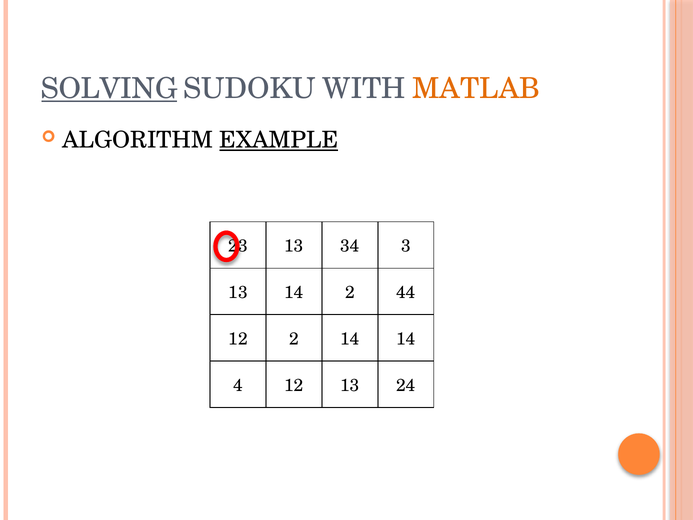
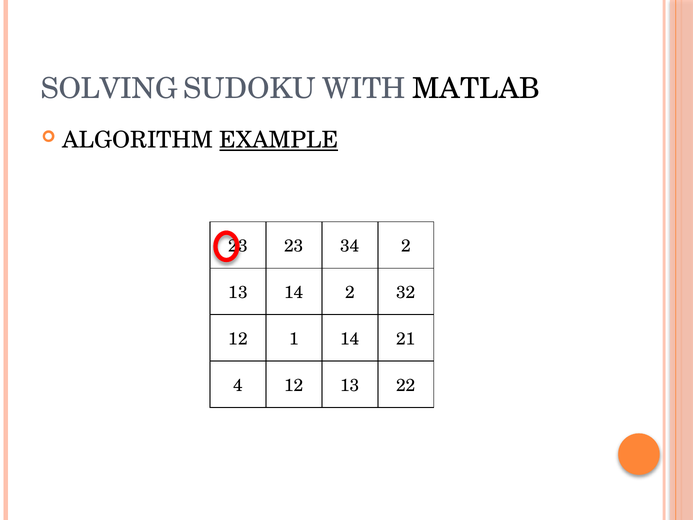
SOLVING underline: present -> none (109, 89)
MATLAB colour: orange -> black (476, 89)
13: 13 -> 23 (294, 246)
34 3: 3 -> 2 (406, 246)
44: 44 -> 32 (406, 292)
12 2: 2 -> 1 (294, 339)
14 14: 14 -> 21 (406, 339)
24: 24 -> 22 (406, 385)
